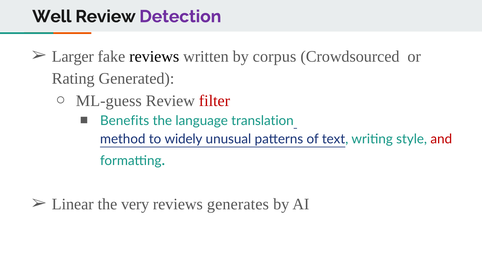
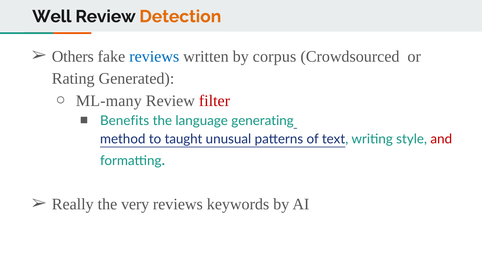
Detection colour: purple -> orange (180, 16)
Larger: Larger -> Others (73, 56)
reviews colour: black -> blue (154, 56)
ML-guess: ML-guess -> ML-many (109, 101)
translation: translation -> generating (263, 121)
widely: widely -> taught (184, 139)
Linear: Linear -> Really (73, 204)
generates: generates -> keywords (238, 204)
